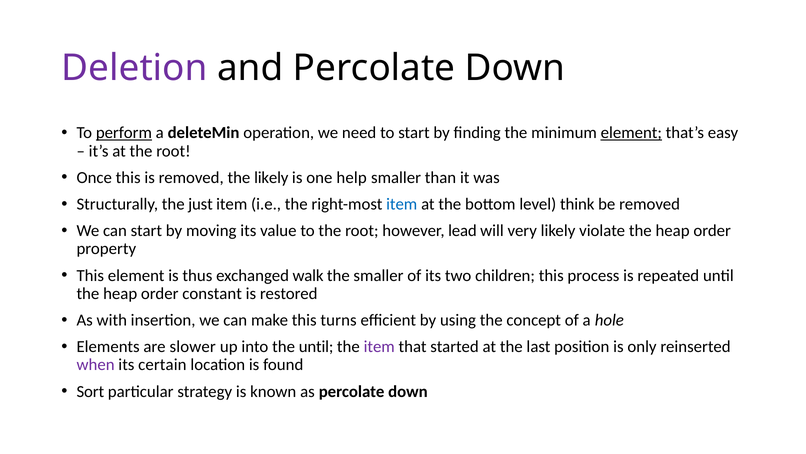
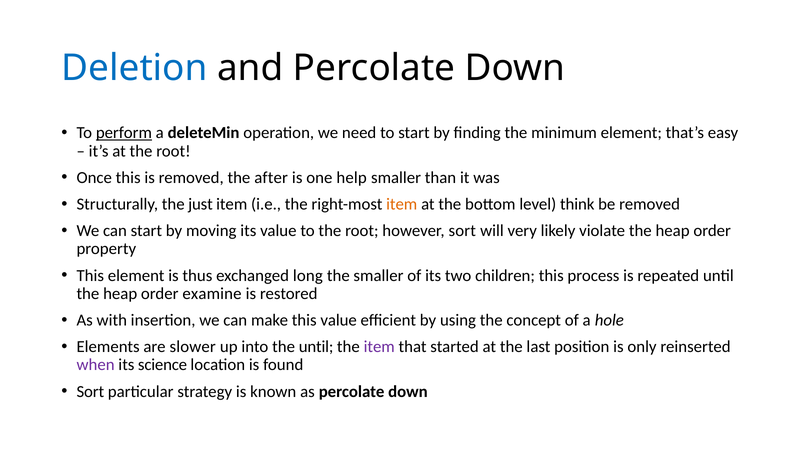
Deletion colour: purple -> blue (134, 68)
element underline: present -> none (631, 133)
the likely: likely -> after (271, 177)
item colour: blue -> orange (402, 204)
however lead: lead -> sort (462, 230)
walk: walk -> long (308, 275)
constant: constant -> examine (212, 293)
this turns: turns -> value (339, 320)
certain: certain -> science (163, 364)
